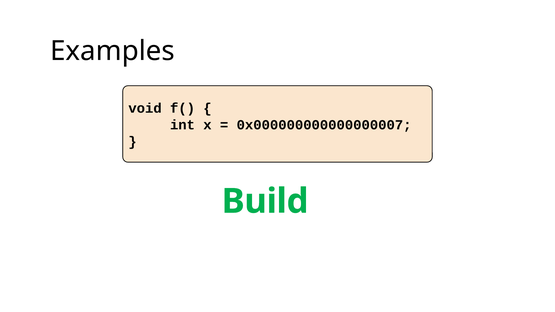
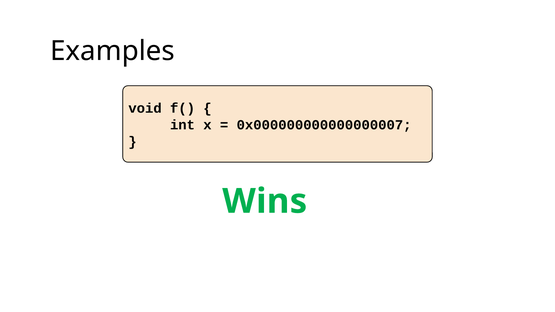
Build: Build -> Wins (265, 201)
